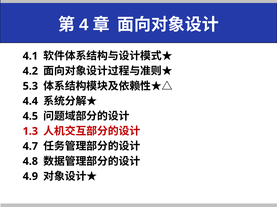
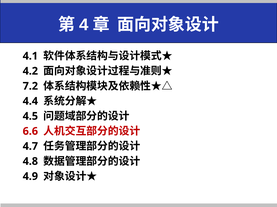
5.3: 5.3 -> 7.2 (30, 86)
1.3: 1.3 -> 6.6 (30, 132)
